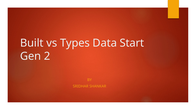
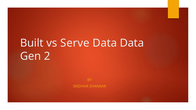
Types: Types -> Serve (75, 43)
Data Start: Start -> Data (132, 43)
